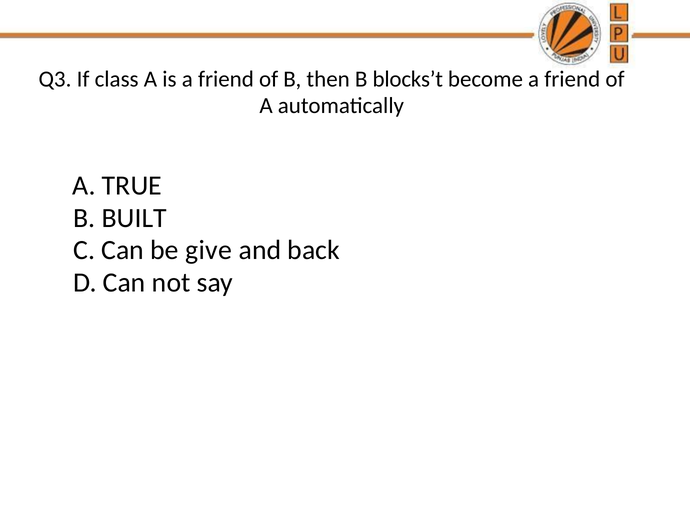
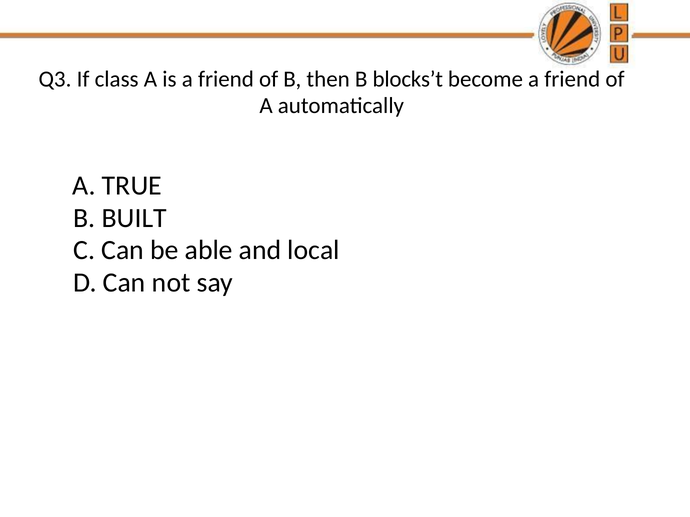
give: give -> able (209, 251)
back: back -> local (314, 251)
